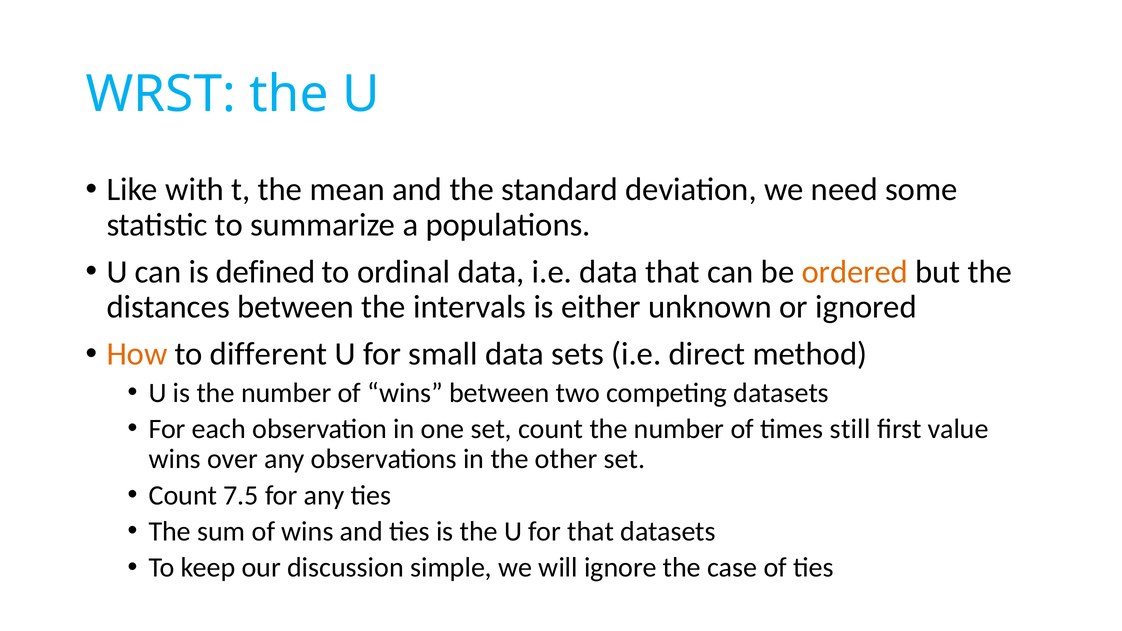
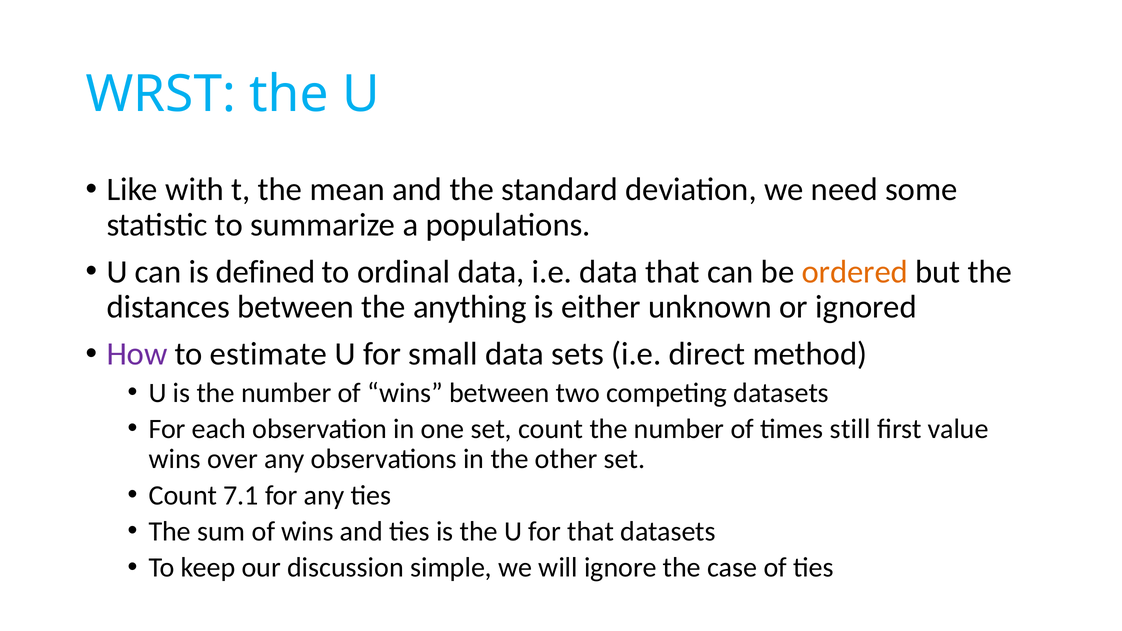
intervals: intervals -> anything (470, 307)
How colour: orange -> purple (137, 354)
different: different -> estimate (269, 354)
7.5: 7.5 -> 7.1 (241, 495)
